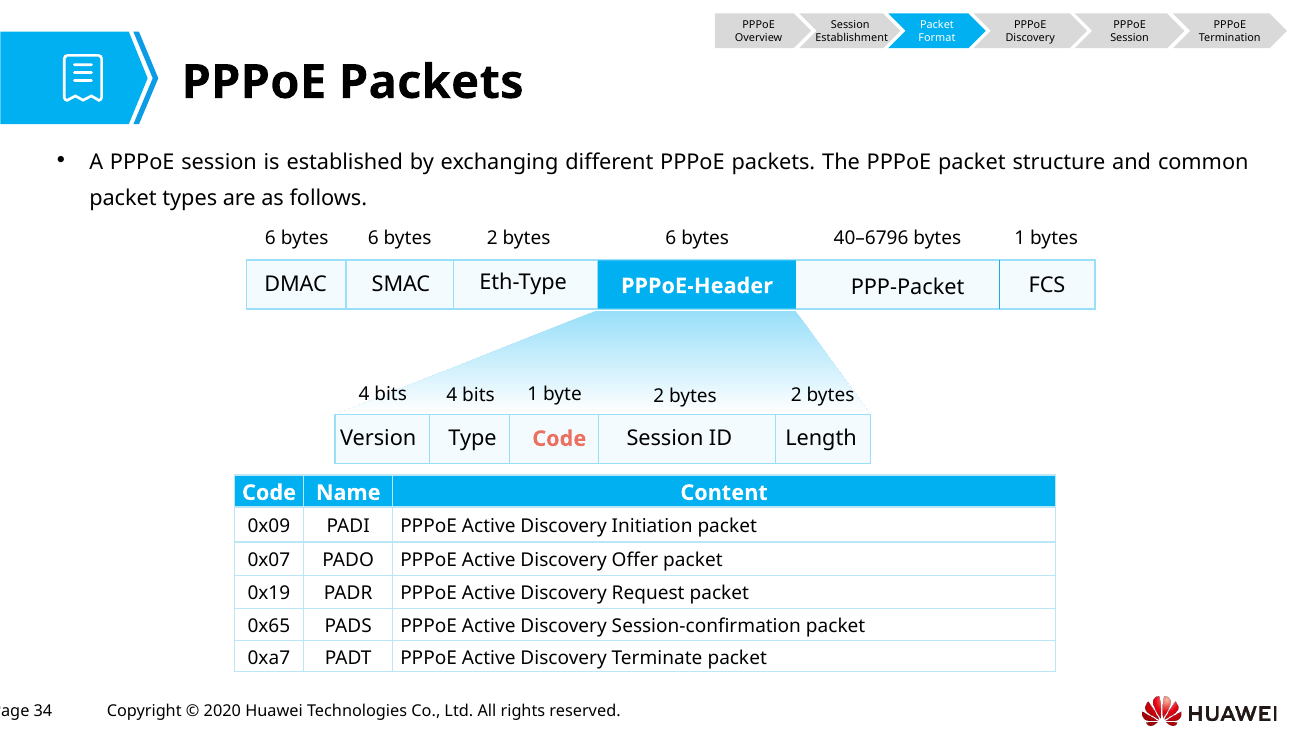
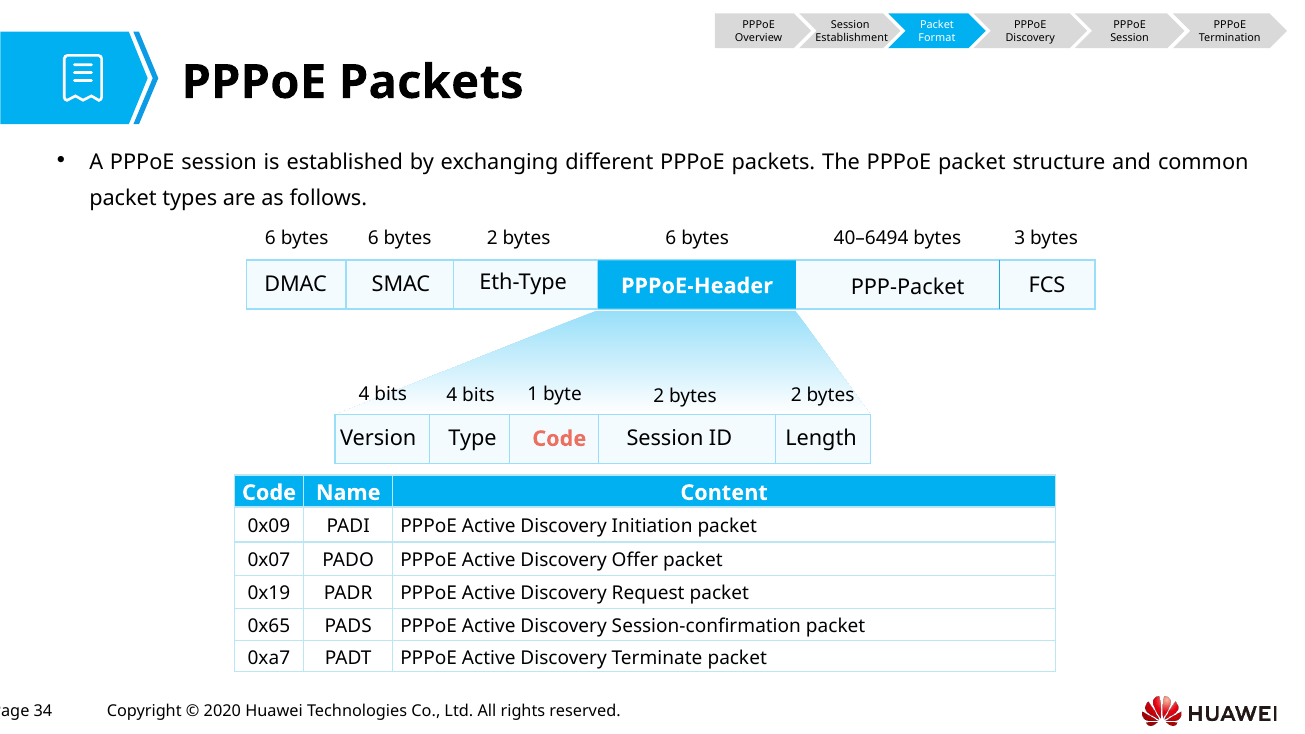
40–6796: 40–6796 -> 40–6494 (871, 238)
1: 1 -> 3 (1020, 238)
